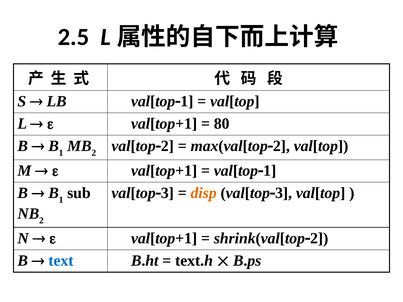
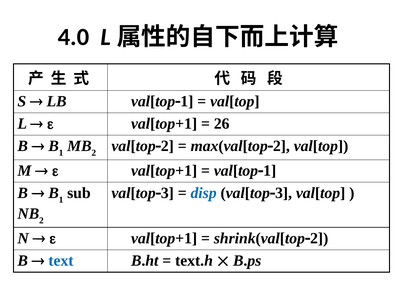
2.5: 2.5 -> 4.0 (73, 37)
80: 80 -> 26 (222, 124)
disp colour: orange -> blue (204, 193)
